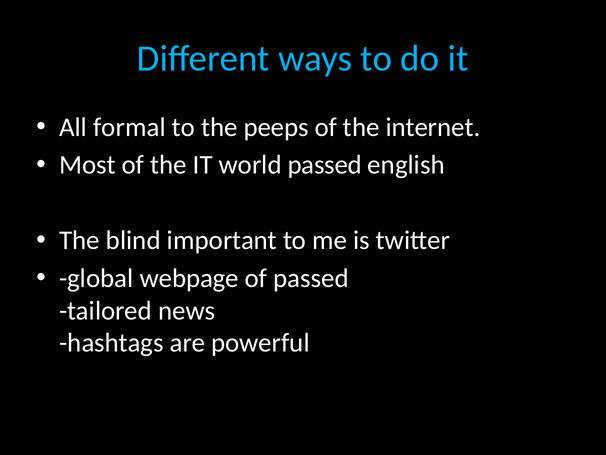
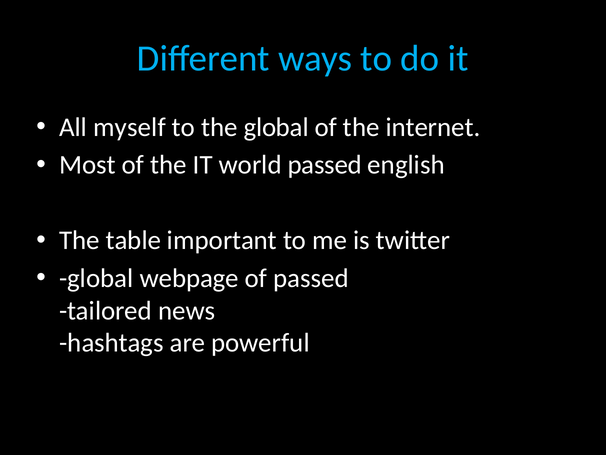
formal: formal -> myself (129, 127)
the peeps: peeps -> global (276, 127)
blind: blind -> table (133, 240)
